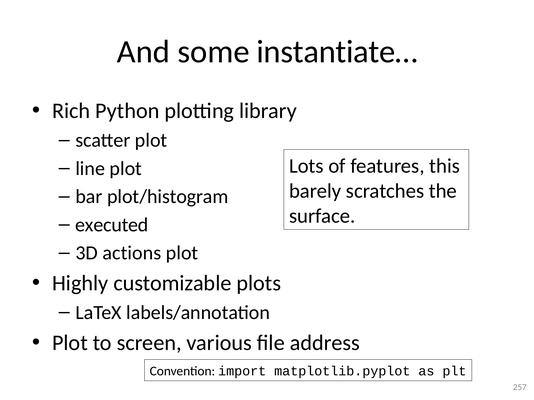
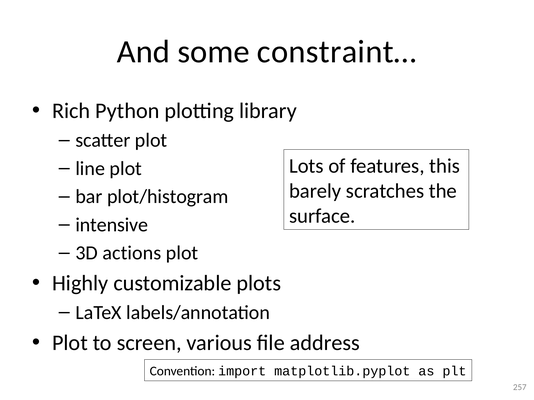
instantiate…: instantiate… -> constraint… (337, 52)
executed: executed -> intensive (112, 225)
